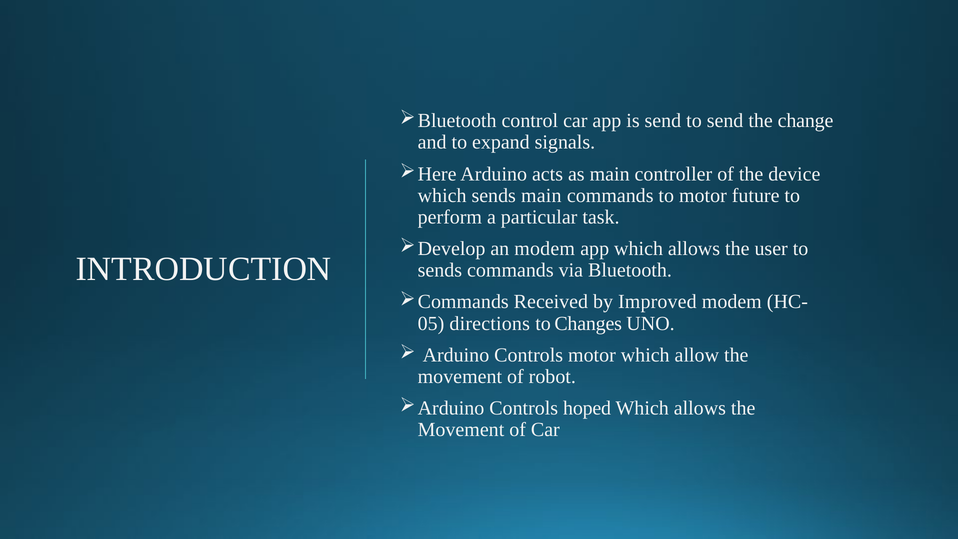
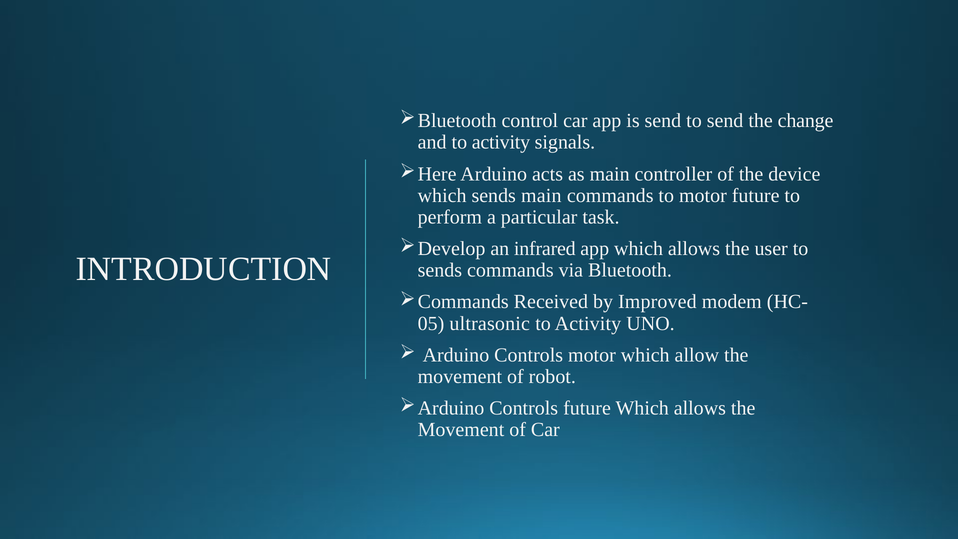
and to expand: expand -> activity (501, 142)
an modem: modem -> infrared (545, 249)
directions: directions -> ultrasonic (490, 323)
Changes: Changes -> Activity (588, 323)
Controls hoped: hoped -> future (587, 408)
